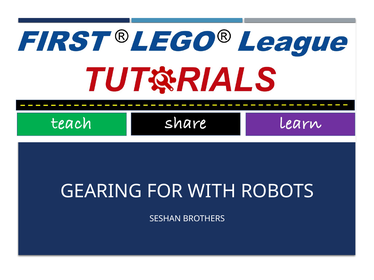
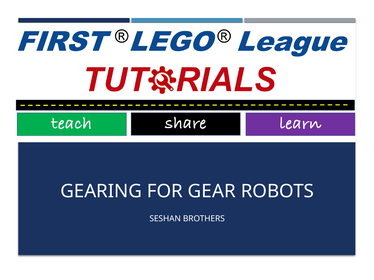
WITH: WITH -> GEAR (212, 191)
